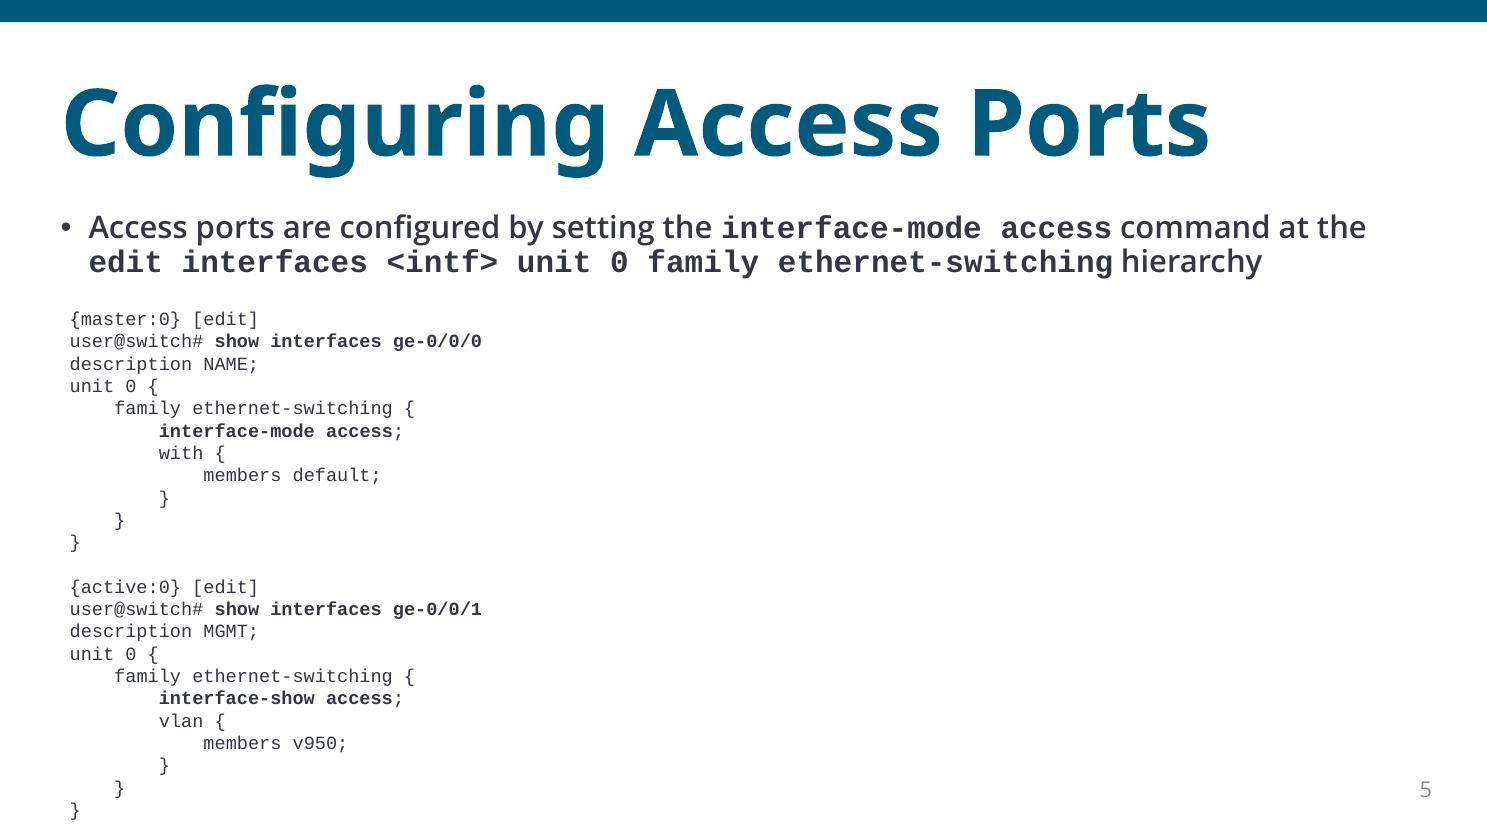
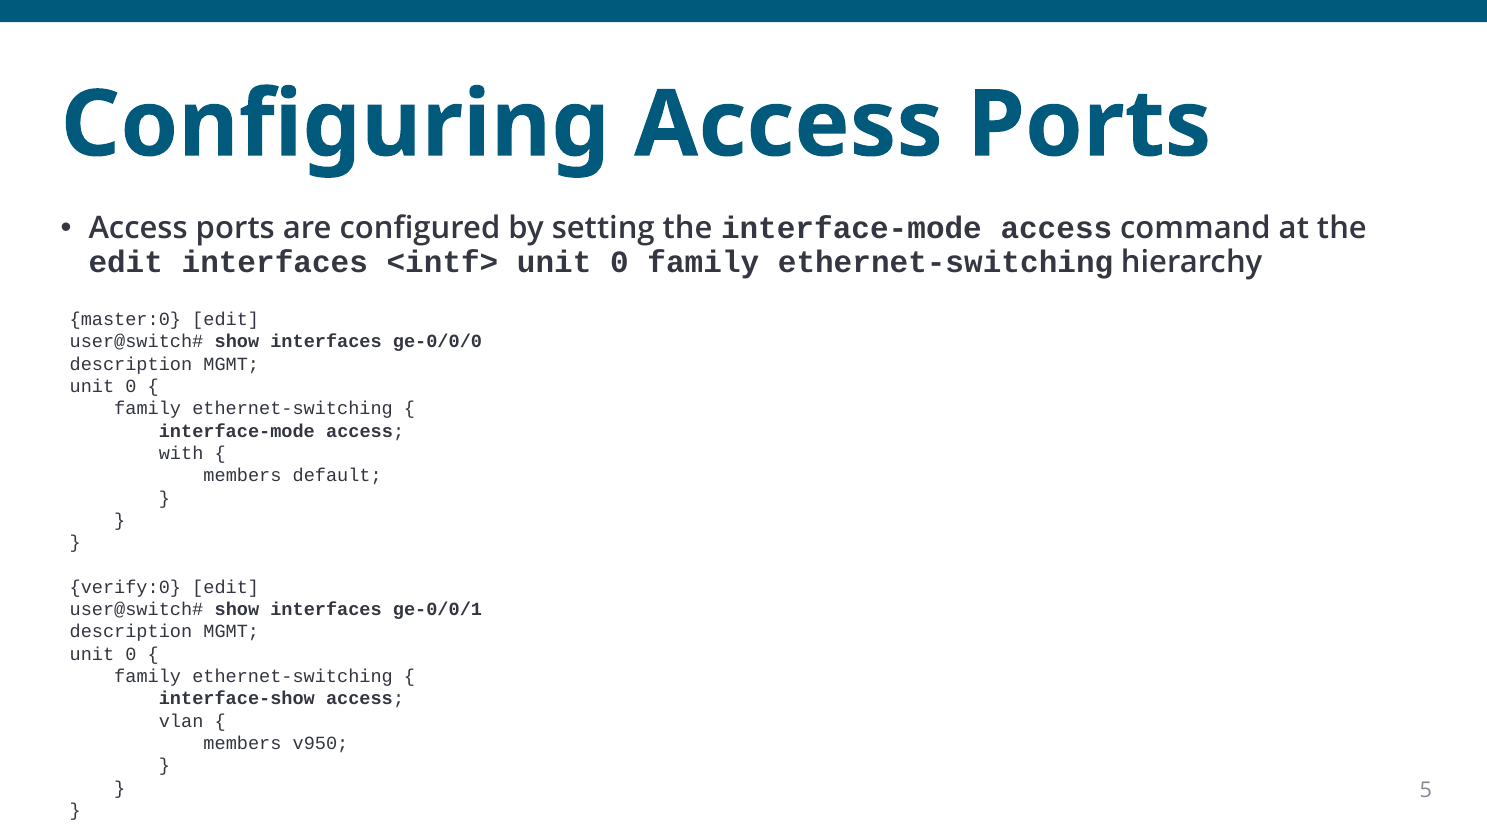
NAME: NAME -> MGMT (231, 364)
active:0: active:0 -> verify:0 (125, 587)
